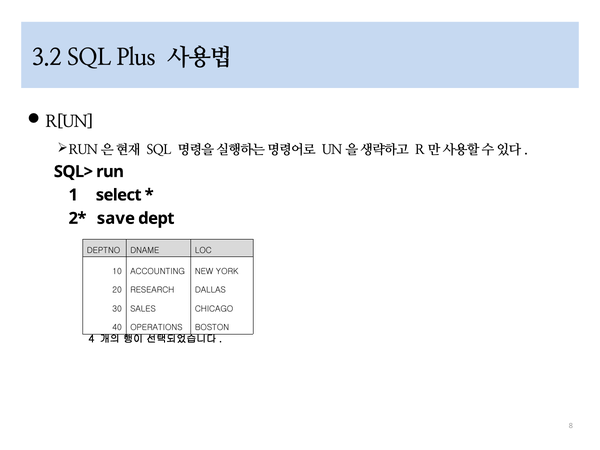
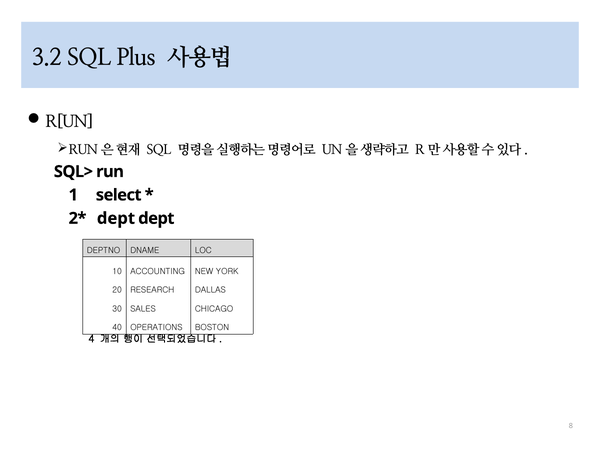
save: save -> dept (116, 218)
